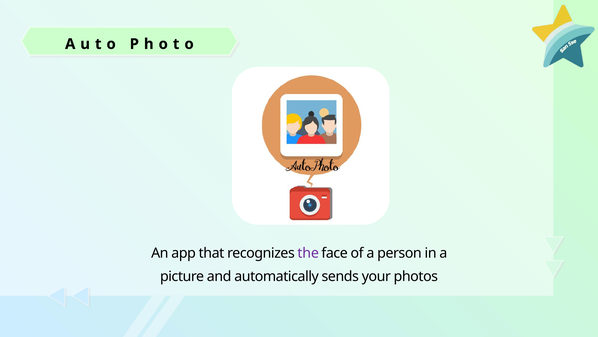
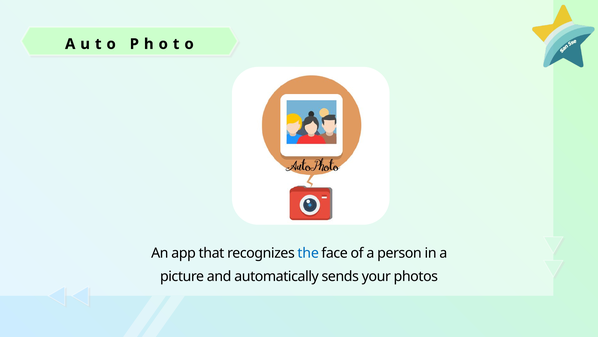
the colour: purple -> blue (308, 253)
